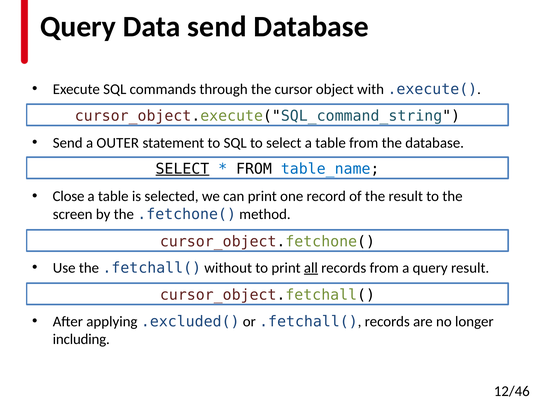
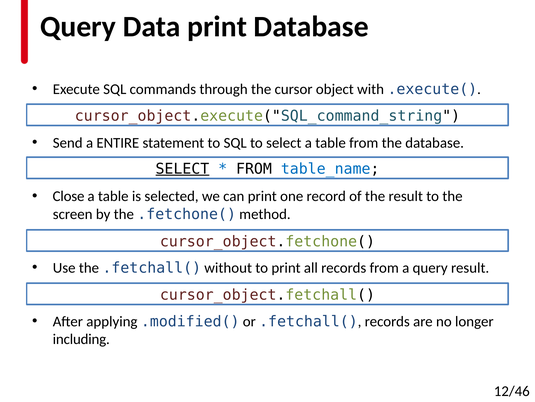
Data send: send -> print (217, 27)
OUTER: OUTER -> ENTIRE (118, 143)
all underline: present -> none (311, 267)
.excluded(: .excluded( -> .modified( (190, 321)
